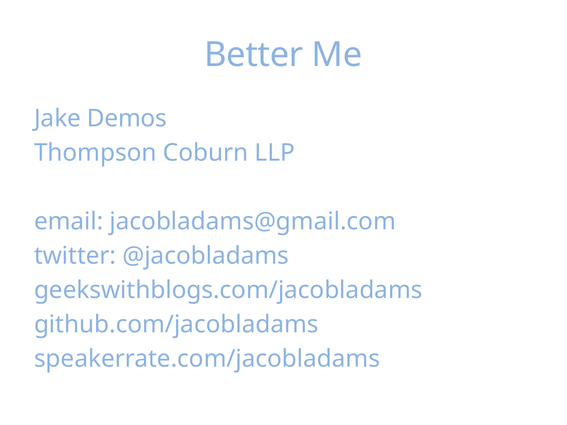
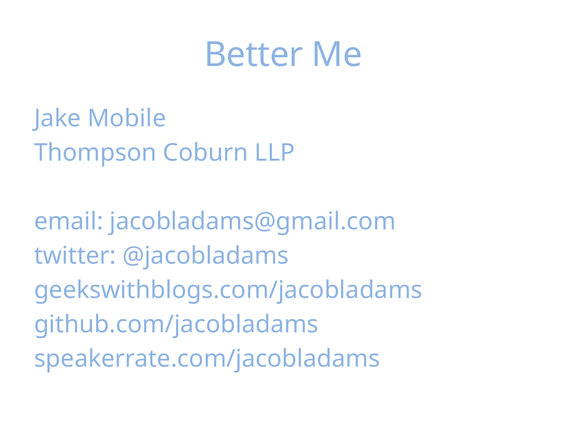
Demos: Demos -> Mobile (127, 118)
